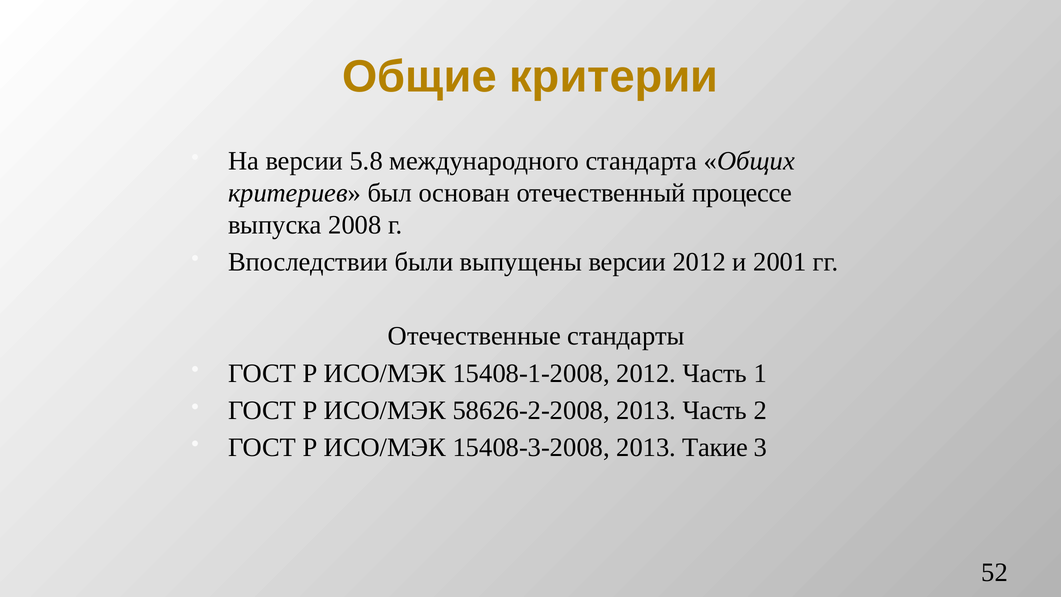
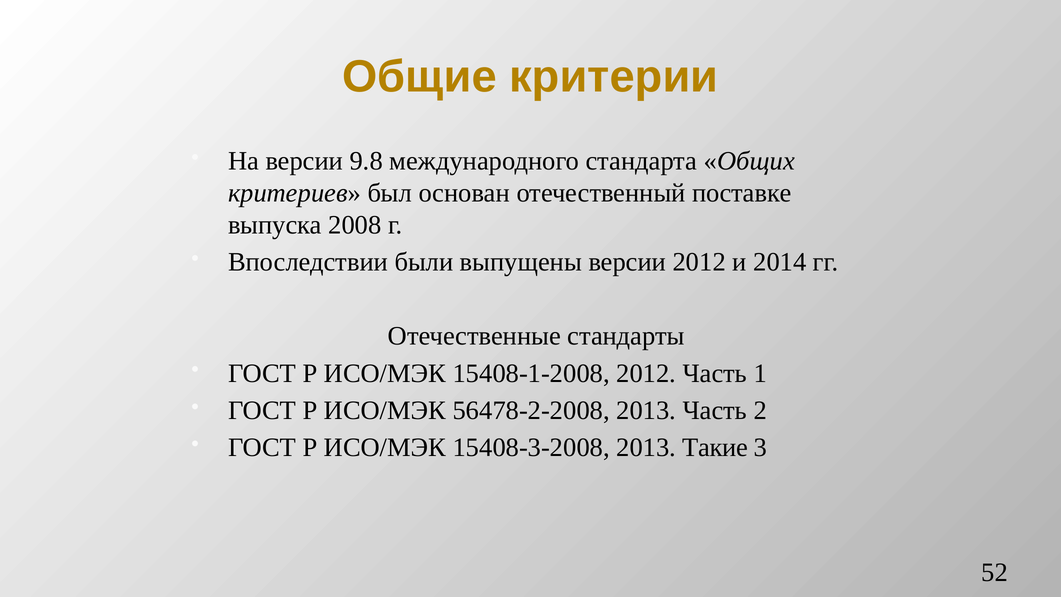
5.8: 5.8 -> 9.8 (366, 161)
процессе: процессе -> поставке (742, 193)
2001: 2001 -> 2014 (780, 262)
58626-2-2008: 58626-2-2008 -> 56478-2-2008 (531, 410)
